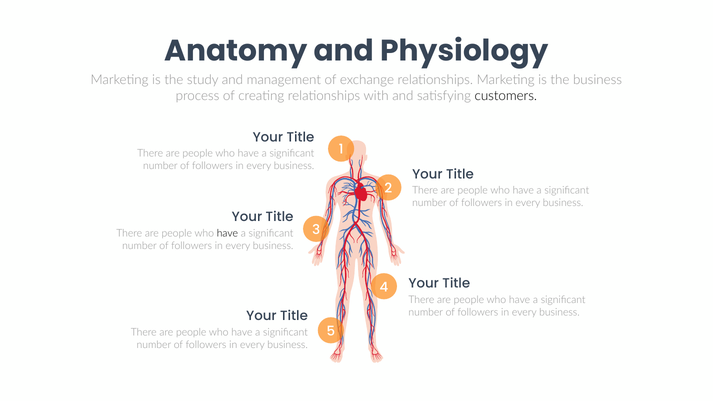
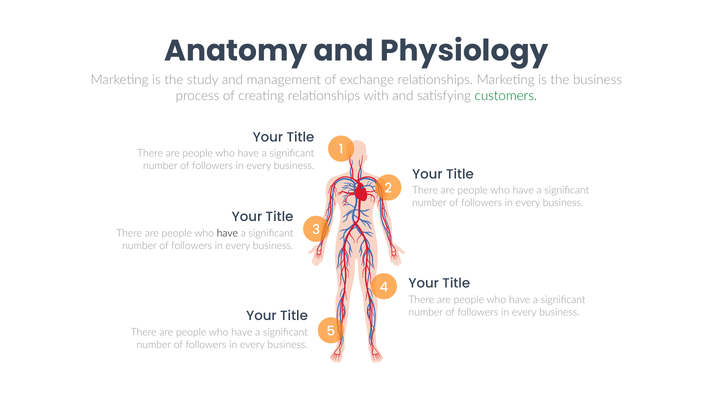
customers colour: black -> green (506, 96)
